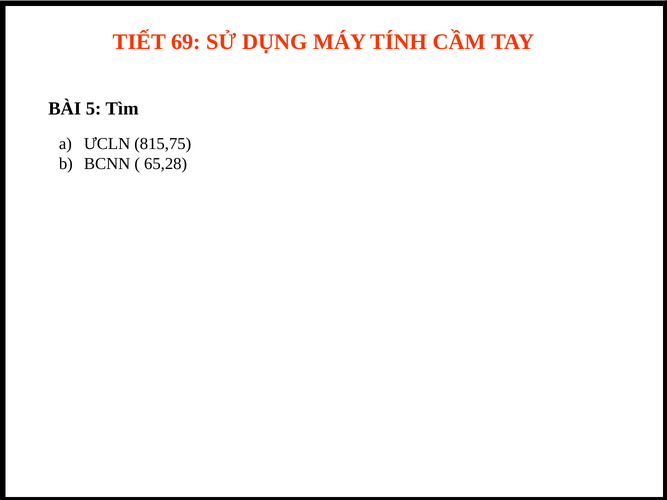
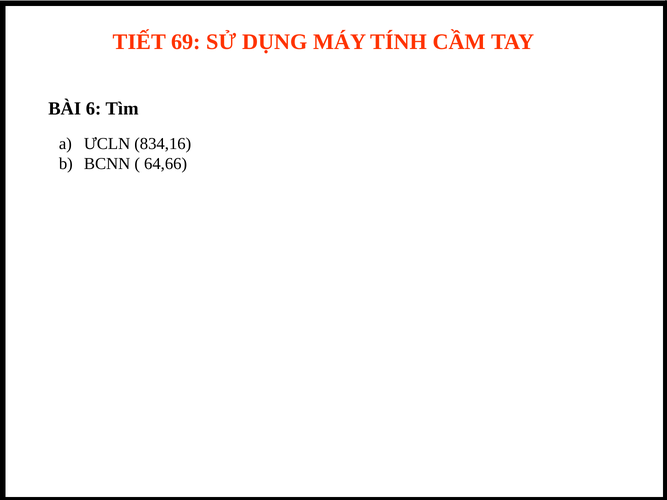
5: 5 -> 6 (94, 108)
815,75: 815,75 -> 834,16 (163, 144)
65,28: 65,28 -> 64,66 (166, 164)
